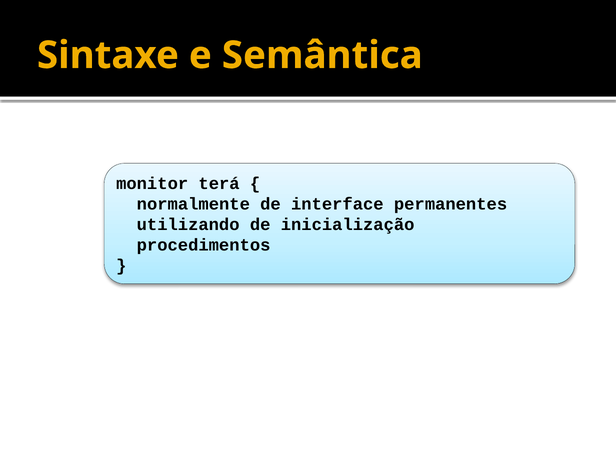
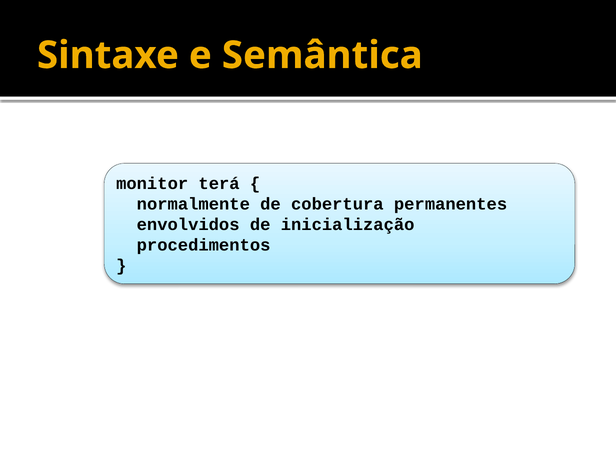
interface: interface -> cobertura (337, 204)
utilizando: utilizando -> envolvidos (188, 225)
